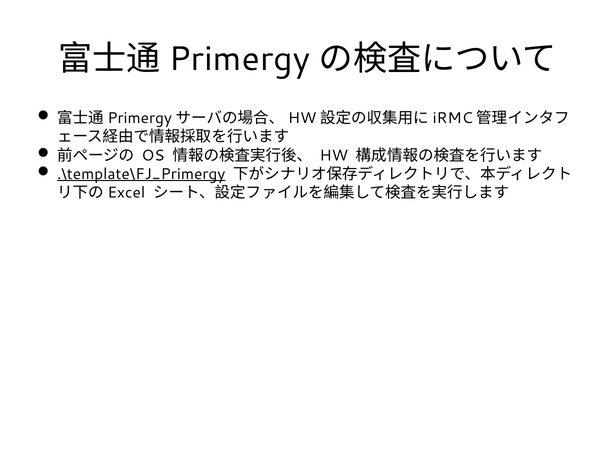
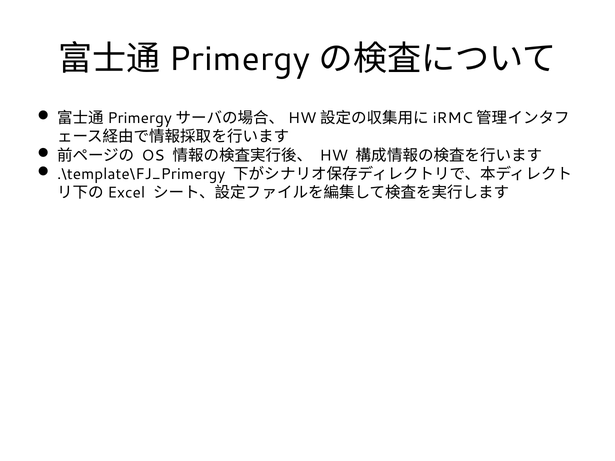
.\template\FJ_Primergy underline: present -> none (141, 174)
